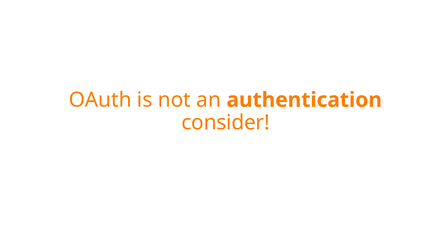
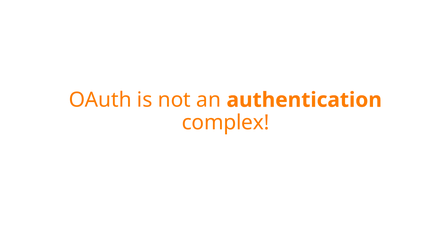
consider: consider -> complex (226, 122)
